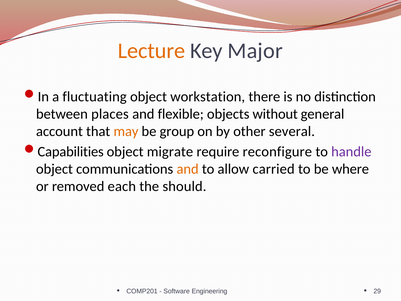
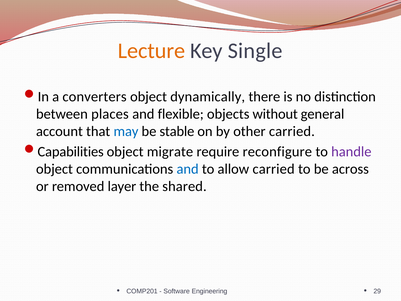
Major: Major -> Single (255, 51)
fluctuating: fluctuating -> converters (95, 97)
workstation: workstation -> dynamically (208, 97)
may colour: orange -> blue (126, 131)
group: group -> stable (177, 131)
other several: several -> carried (292, 131)
and colour: orange -> blue (188, 169)
where: where -> across (350, 169)
each: each -> layer (122, 186)
should: should -> shared (184, 186)
